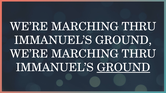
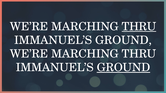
THRU underline: none -> present (139, 27)
